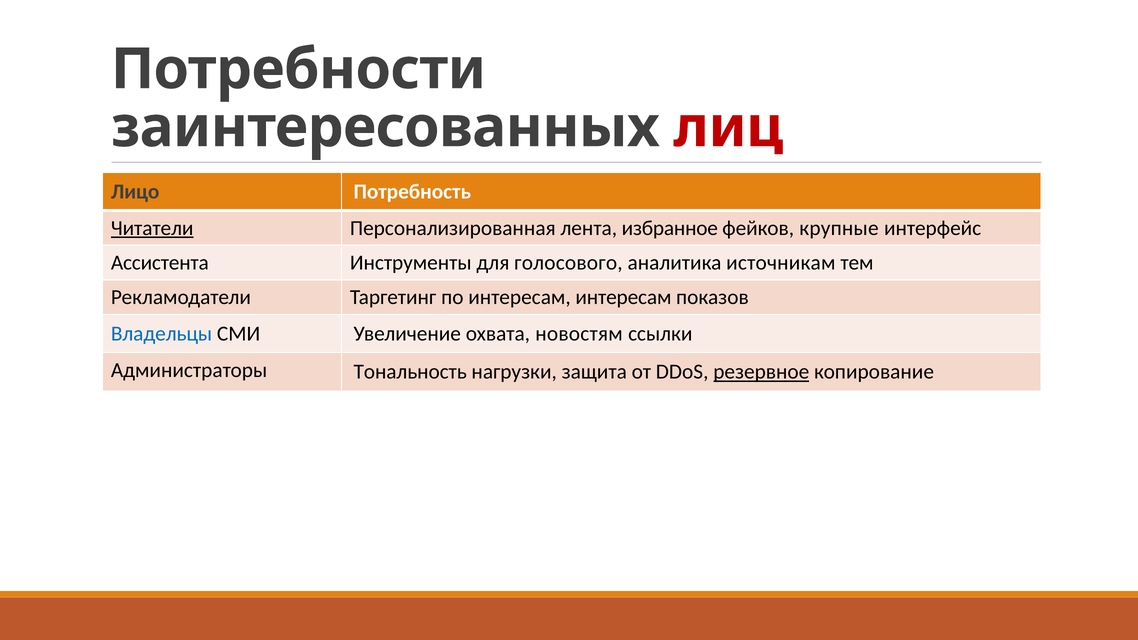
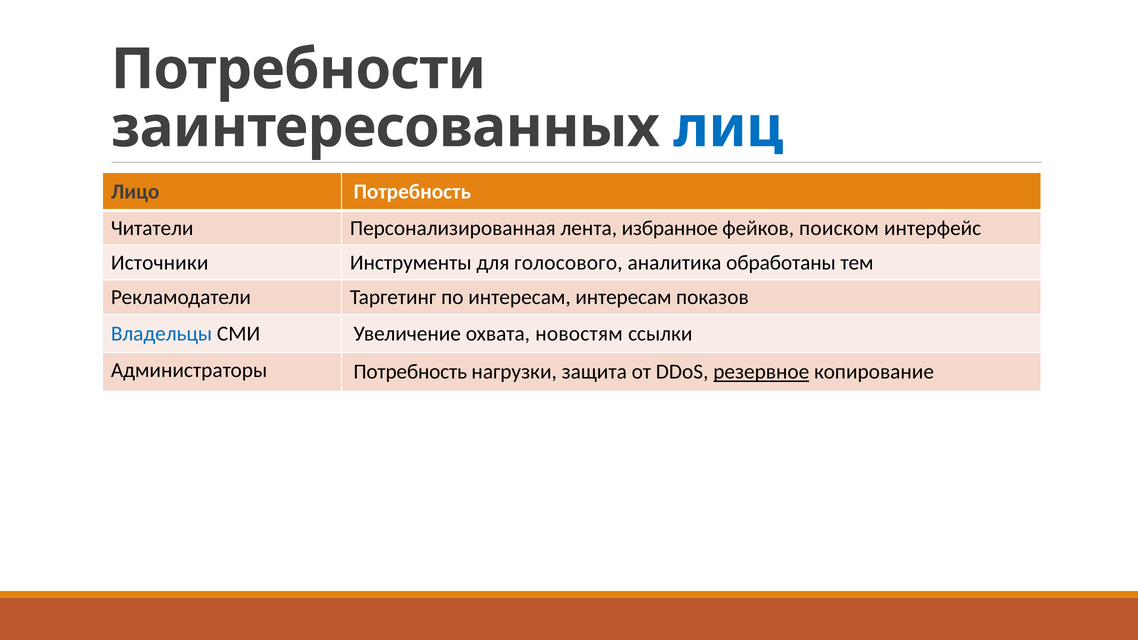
лиц colour: red -> blue (728, 127)
Читатели underline: present -> none (152, 228)
крупные: крупные -> поиском (839, 228)
Ассистента: Ассистента -> Источники (160, 263)
источникам: источникам -> обработаны (781, 263)
Администраторы Тональность: Тональность -> Потребность (410, 372)
